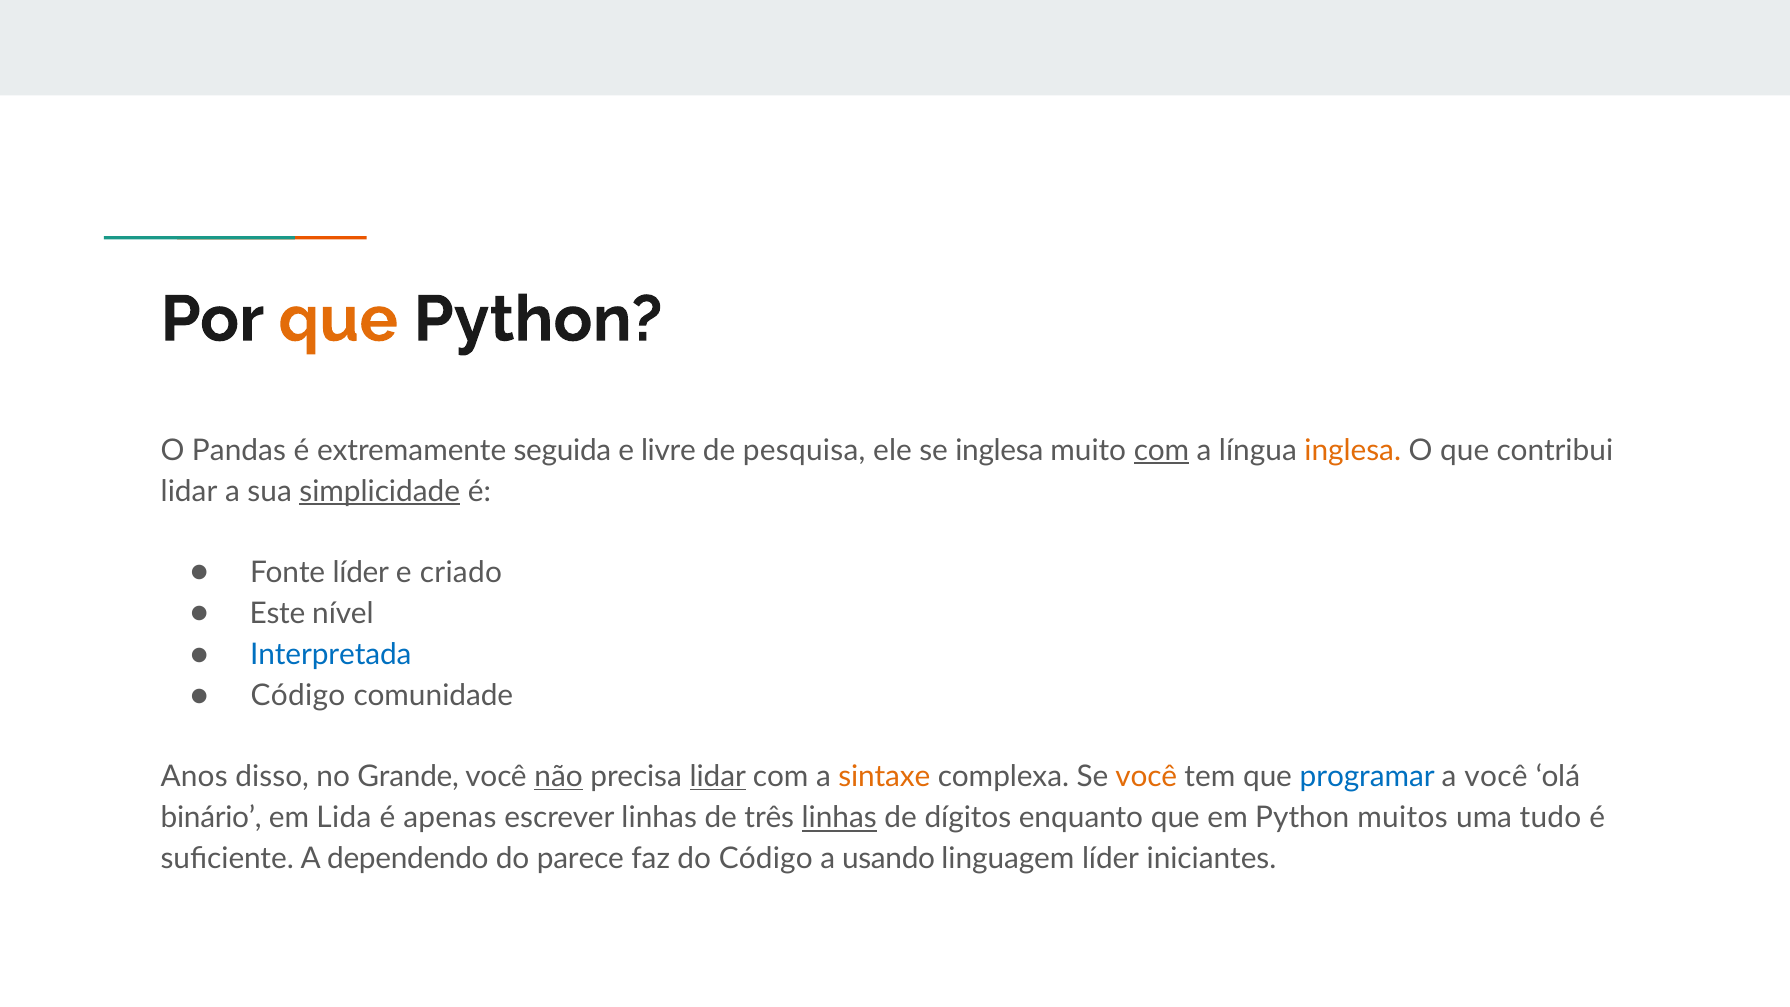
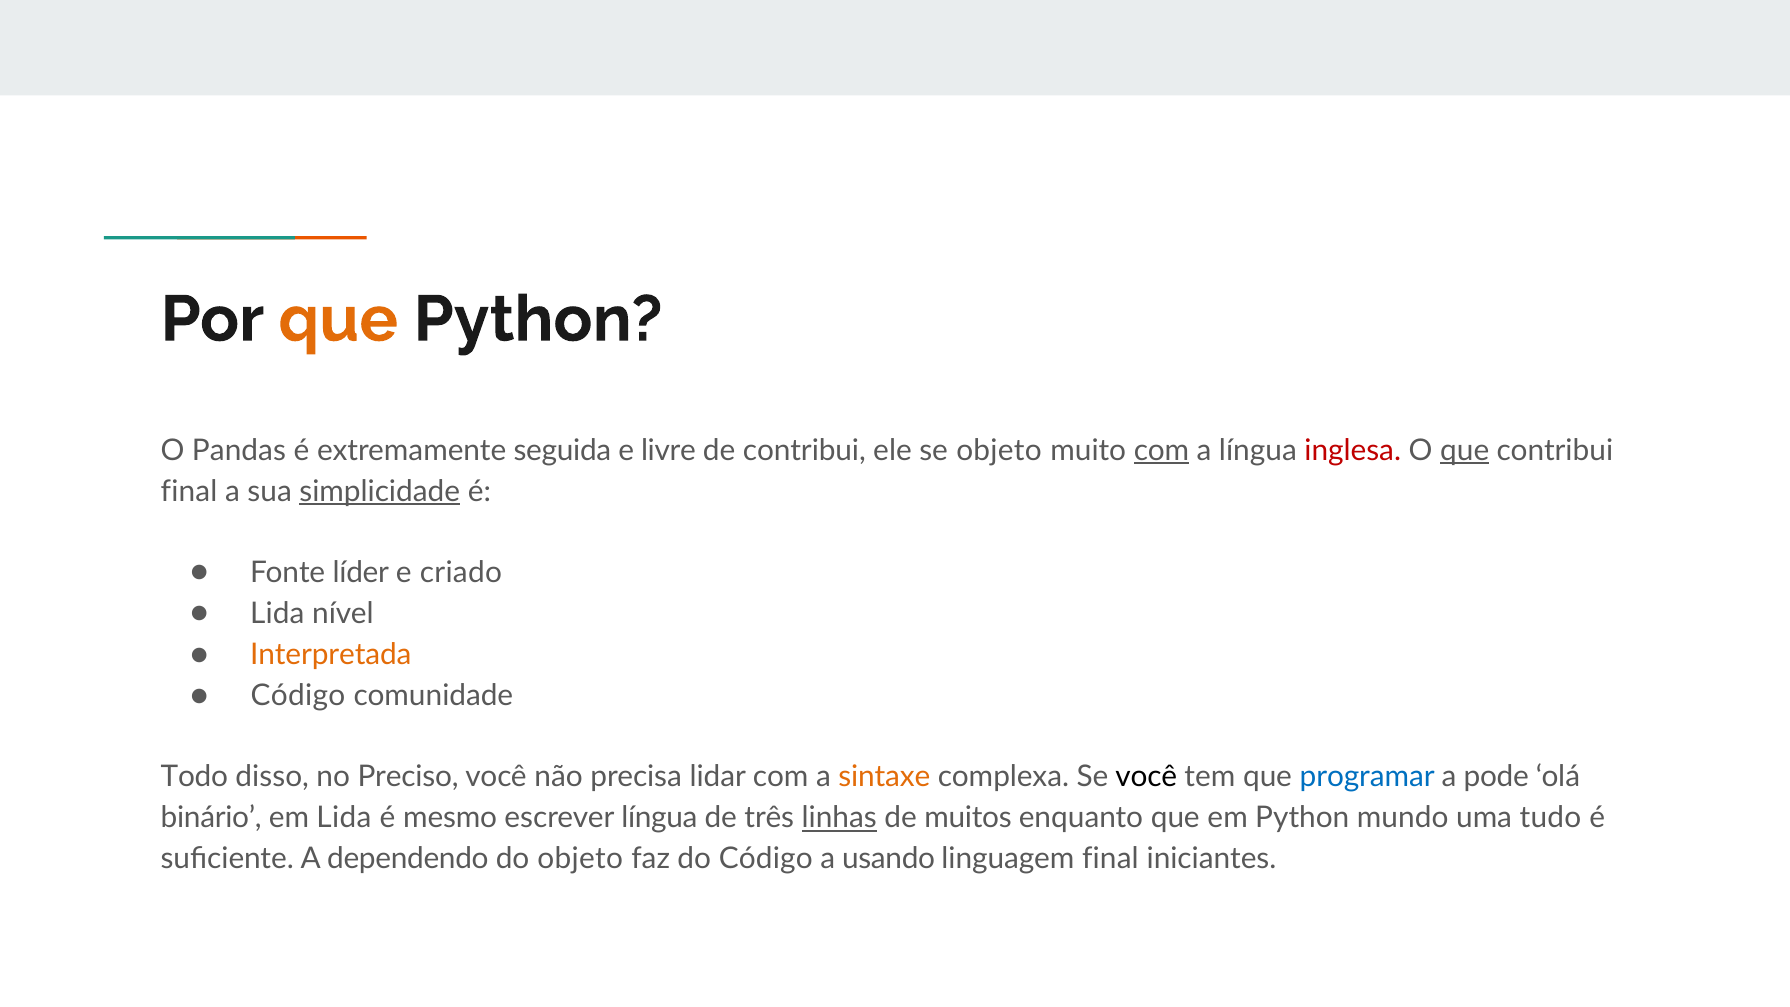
de pesquisa: pesquisa -> contribui (804, 450)
se inglesa: inglesa -> objeto (999, 450)
inglesa colour: orange -> red (1353, 450)
que underline: none -> present (1465, 450)
lidar: lidar -> final (189, 491)
Este: Este -> Lida (277, 613)
Interpretada colour: blue -> orange (331, 655)
Anos: Anos -> Todo (194, 777)
Grande: Grande -> Preciso (408, 777)
não underline: present -> none (559, 777)
lidar underline: present -> none (718, 777)
você colour: orange -> black (1146, 777)
a você: você -> pode (1496, 777)
apenas: apenas -> mesmo (450, 818)
escrever linhas: linhas -> língua (659, 818)
dígitos: dígitos -> muitos (968, 818)
muitos: muitos -> mundo (1403, 818)
do parece: parece -> objeto (580, 859)
linguagem líder: líder -> final (1110, 859)
